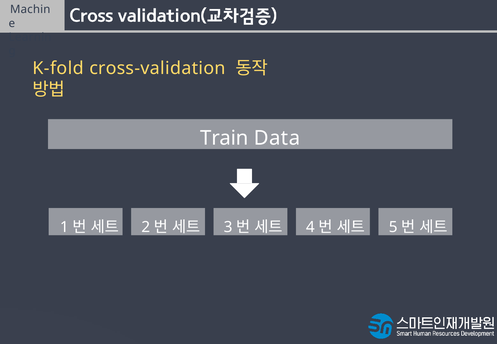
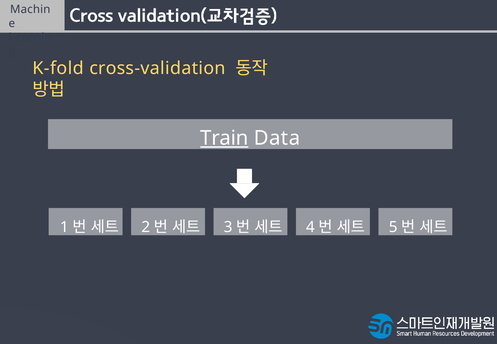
Train underline: none -> present (224, 138)
